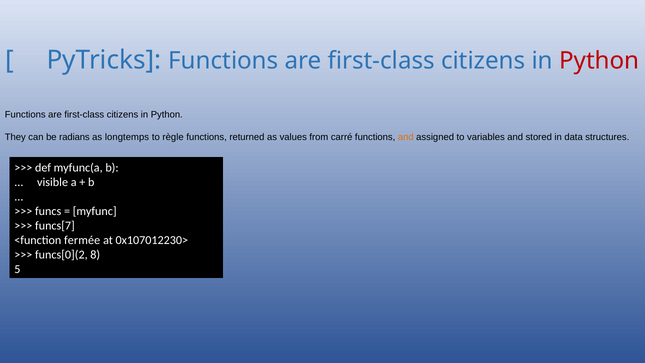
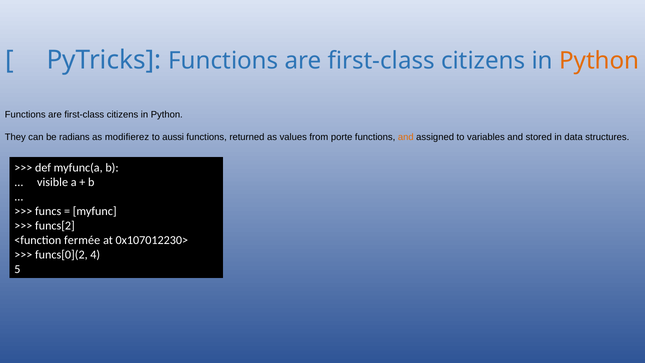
Python colour: red -> orange (599, 61)
longtemps: longtemps -> modifierez (127, 137)
règle: règle -> aussi (173, 137)
carré: carré -> porte (342, 137)
funcs[7: funcs[7 -> funcs[2 (55, 226)
8: 8 -> 4 (95, 255)
